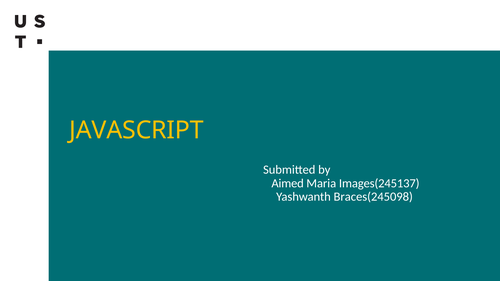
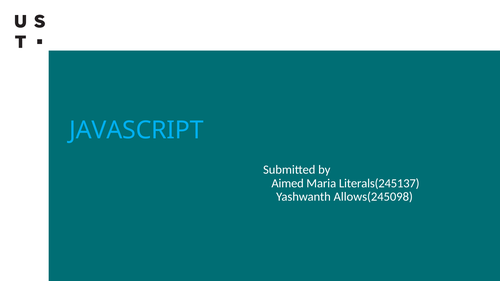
JAVASCRIPT colour: yellow -> light blue (136, 130)
Images(245137: Images(245137 -> Literals(245137 (379, 183)
Braces(245098: Braces(245098 -> Allows(245098 (373, 197)
